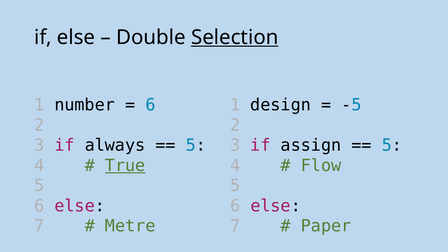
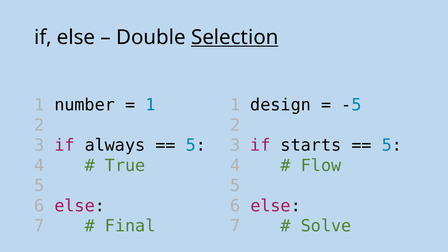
6: 6 -> 1 (150, 105)
assign: assign -> starts (311, 145)
True underline: present -> none (125, 165)
Metre: Metre -> Final (130, 226)
Paper: Paper -> Solve (326, 226)
